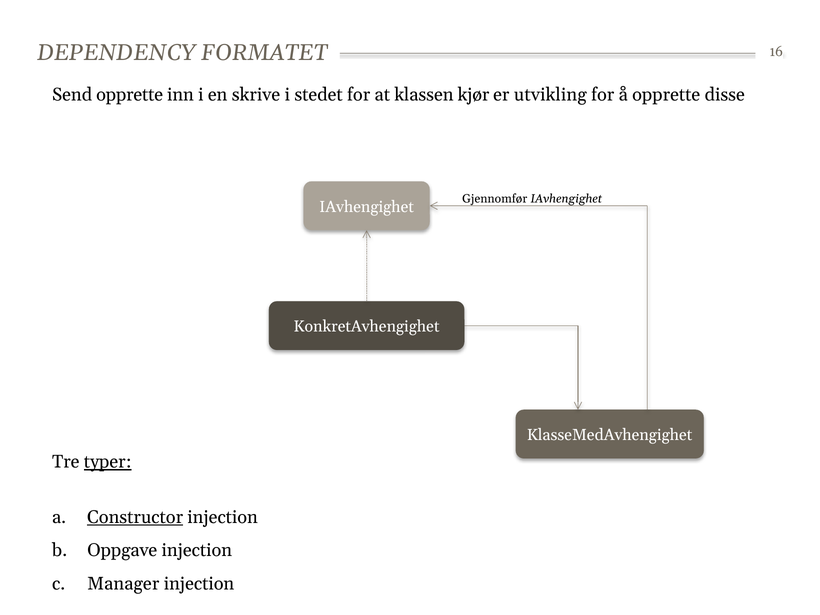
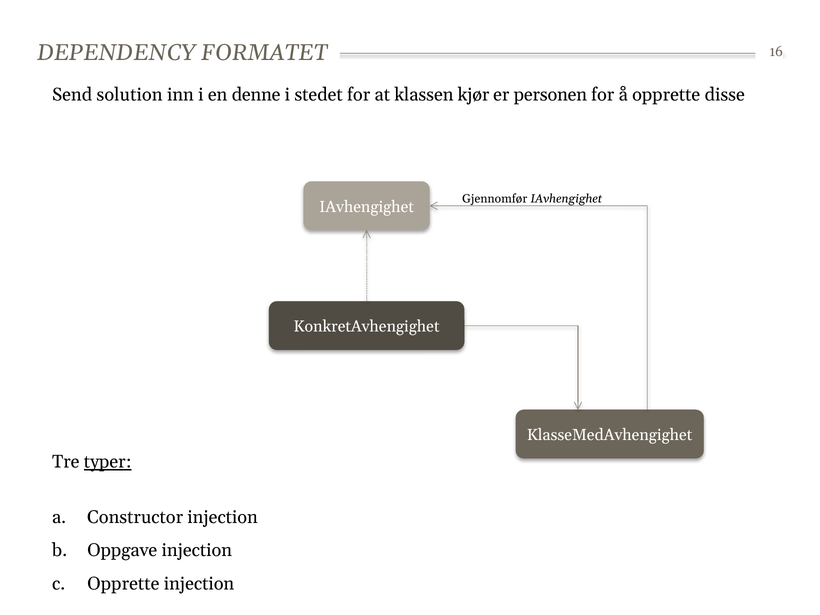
Send opprette: opprette -> solution (129, 95)
skrive: skrive -> denne (256, 95)
utvikling: utvikling -> personen (550, 95)
Constructor underline: present -> none (135, 517)
Manager: Manager -> Opprette (123, 584)
